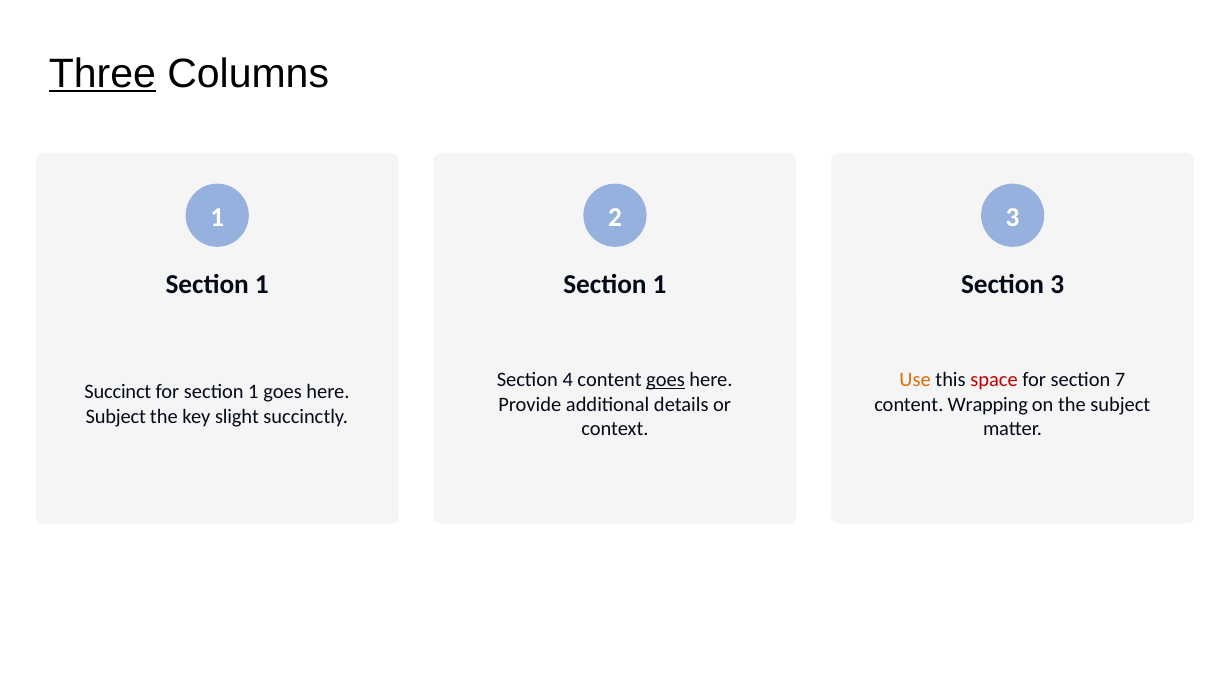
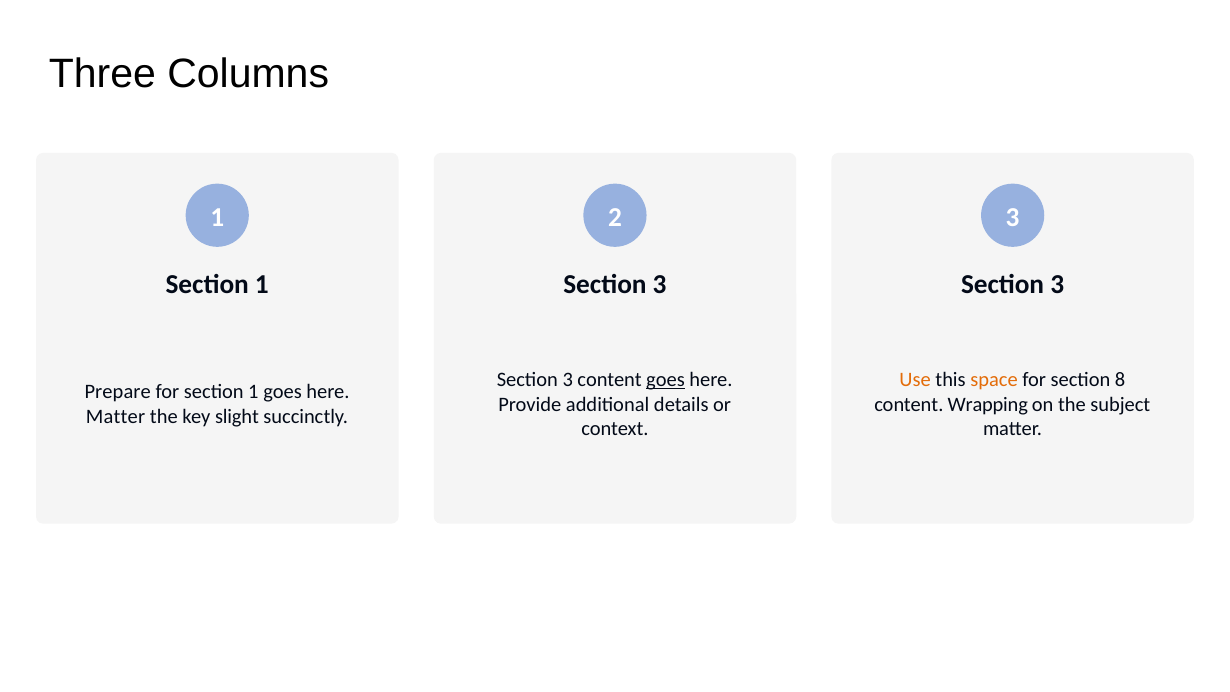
Three underline: present -> none (102, 74)
1: 1 -> 3 (660, 285)
4: 4 -> 3 (568, 380)
space colour: red -> orange (994, 380)
7: 7 -> 8 (1120, 380)
Succinct: Succinct -> Prepare (118, 392)
Subject: Subject -> Matter (116, 417)
